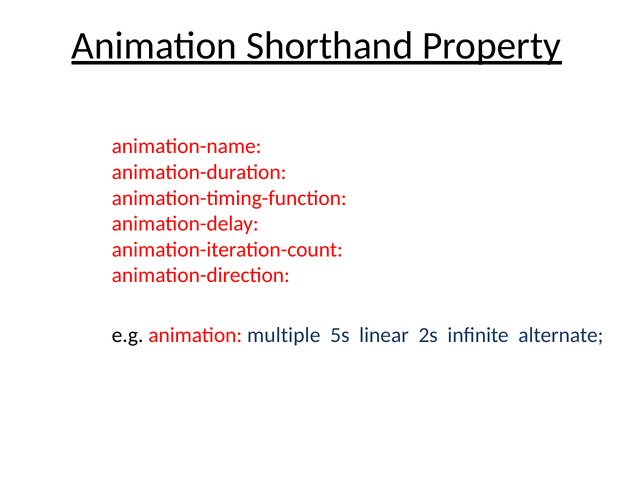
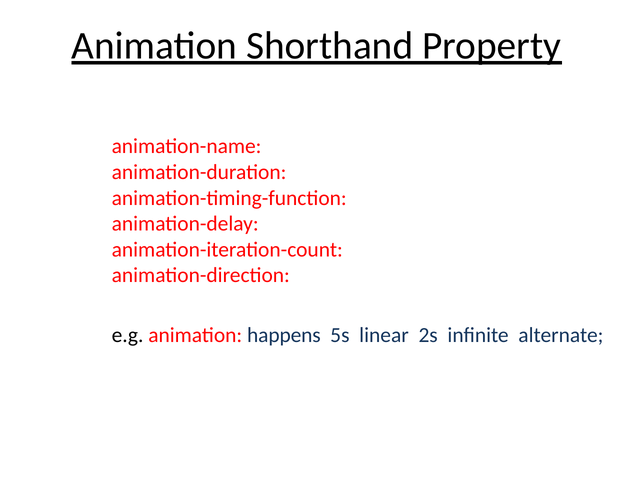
multiple: multiple -> happens (284, 335)
